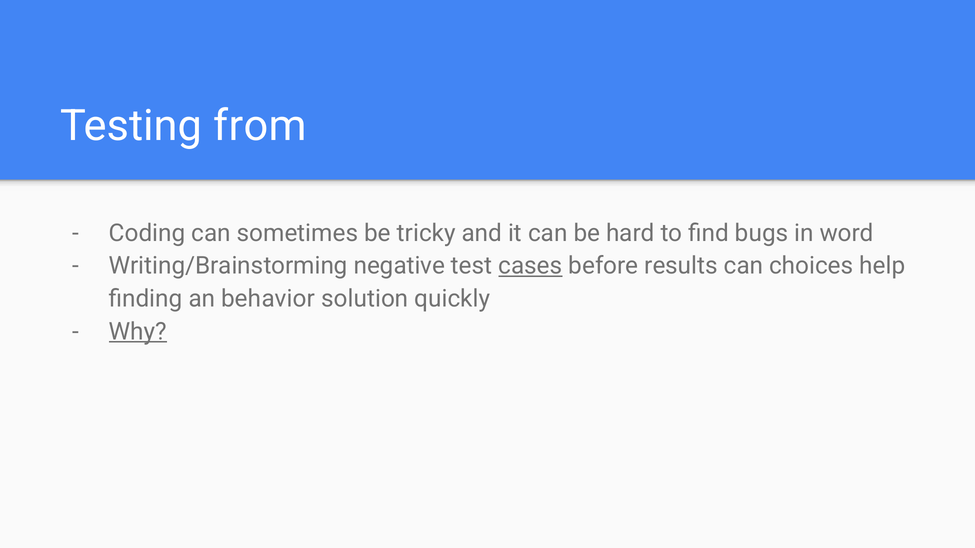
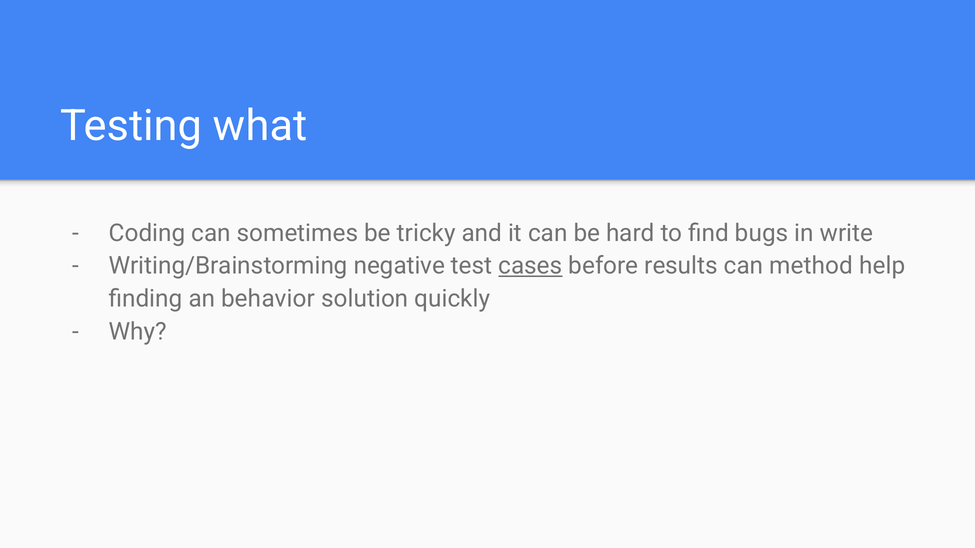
from: from -> what (260, 126)
word: word -> write (846, 233)
choices: choices -> method (811, 266)
Why underline: present -> none (138, 332)
